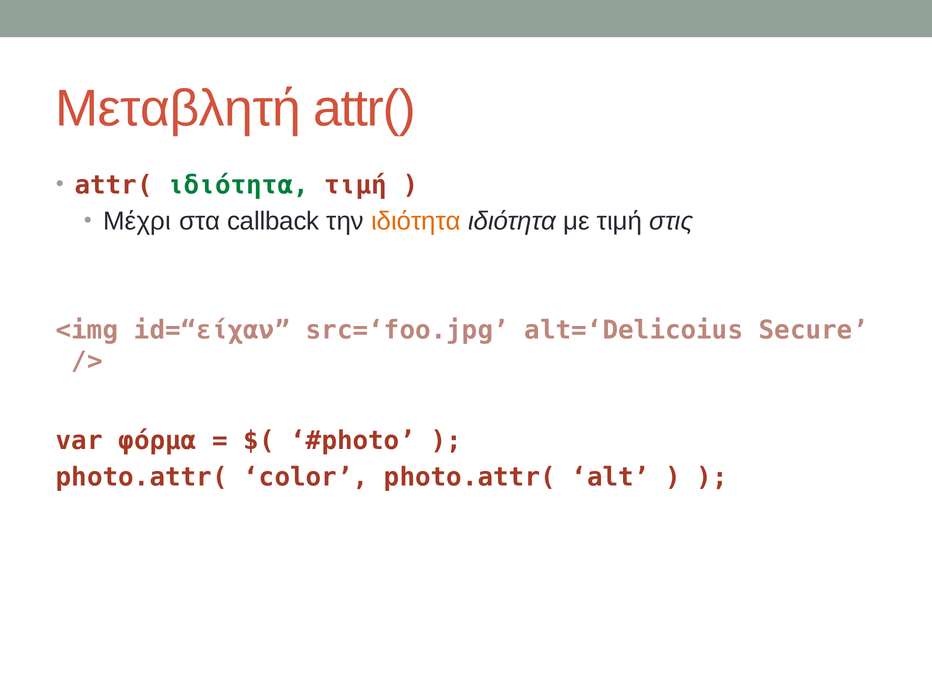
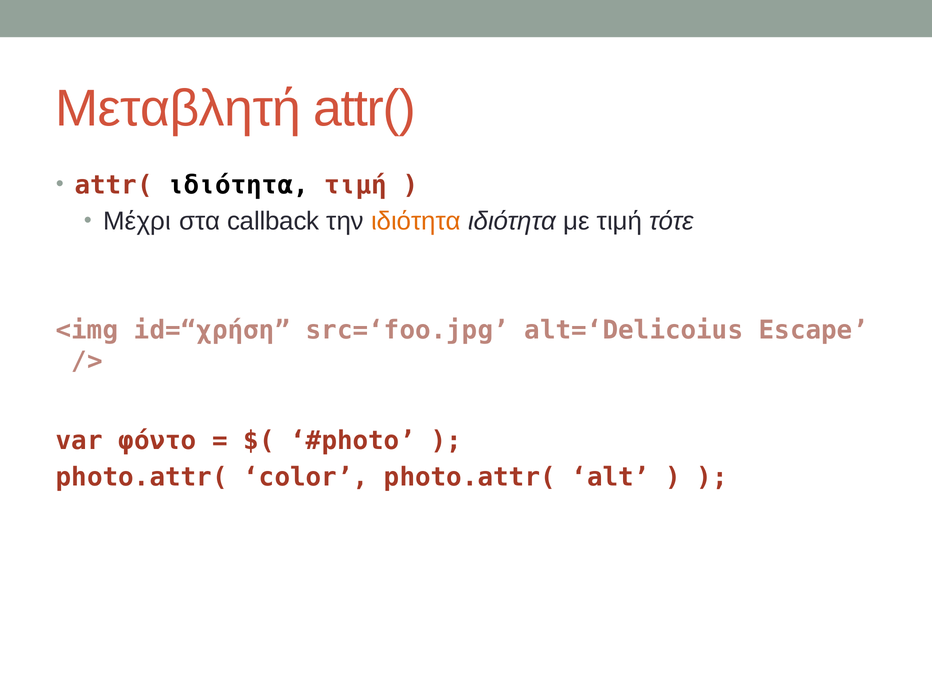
ιδιότητα colour: green -> black (239, 185)
στις: στις -> τότε (672, 221)
id=“είχαν: id=“είχαν -> id=“χρήση (212, 330)
Secure: Secure -> Escape (813, 330)
φόρμα: φόρμα -> φόντο (157, 441)
